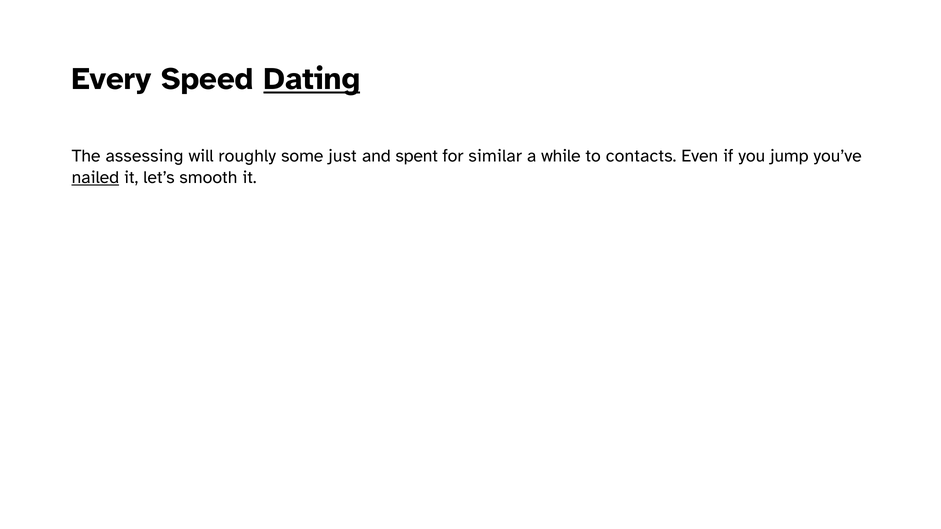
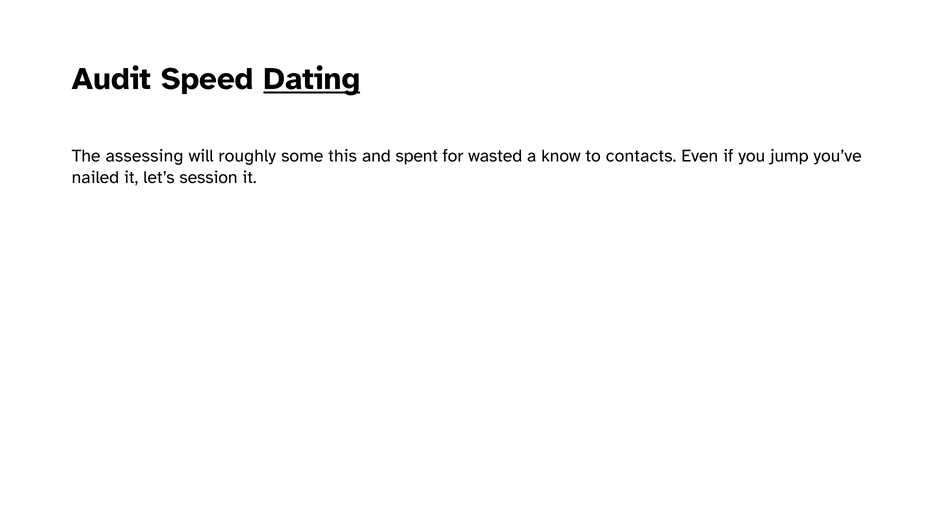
Every: Every -> Audit (112, 79)
just: just -> this (343, 156)
similar: similar -> wasted (495, 156)
while: while -> know (561, 156)
nailed underline: present -> none (95, 177)
smooth: smooth -> session (209, 177)
